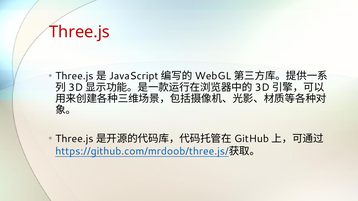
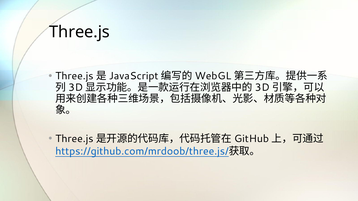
Three.js colour: red -> black (79, 32)
